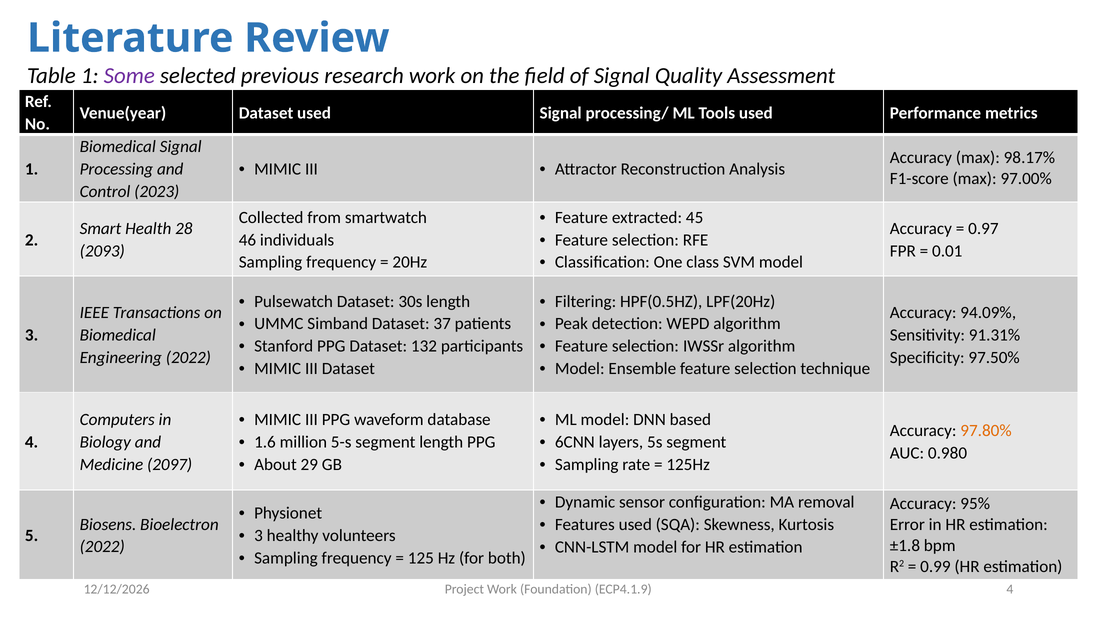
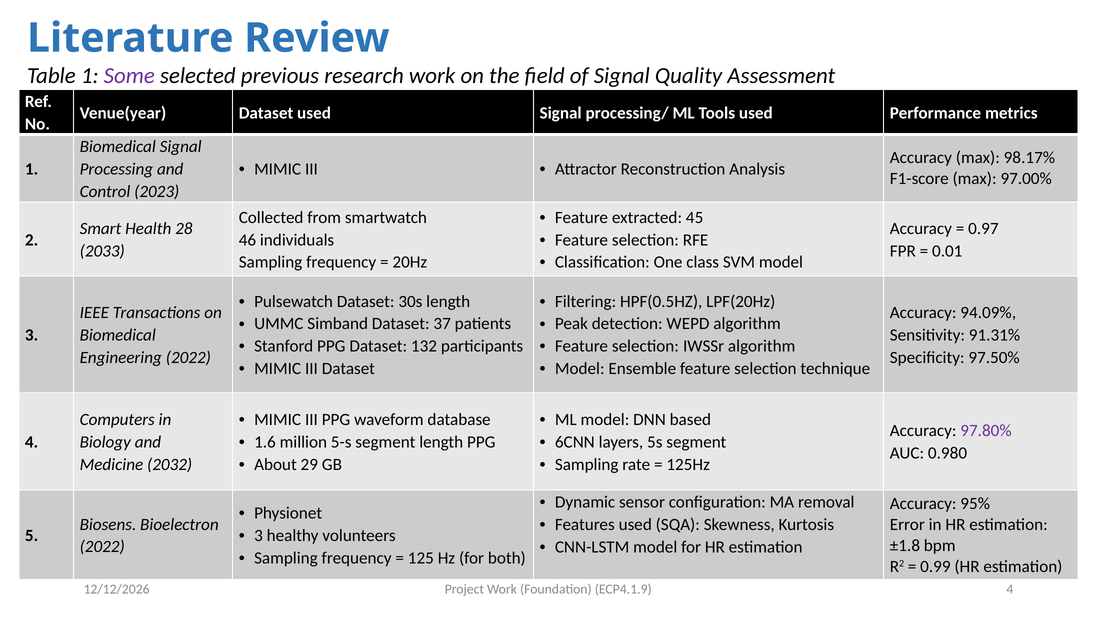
2093: 2093 -> 2033 (102, 251)
97.80% colour: orange -> purple (986, 431)
2097: 2097 -> 2032 (170, 464)
